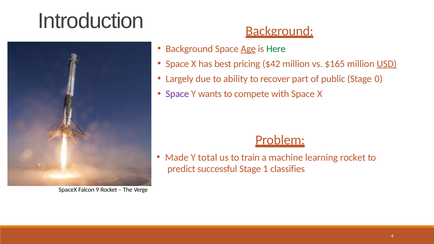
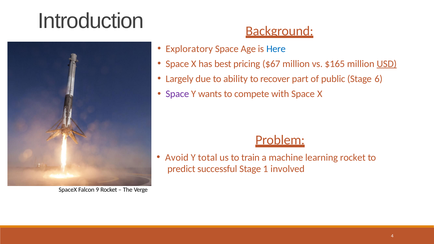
Background: Background -> Exploratory (189, 49)
Age underline: present -> none (248, 49)
Here colour: green -> blue (276, 49)
$42: $42 -> $67 (271, 64)
0: 0 -> 6 (379, 79)
Made: Made -> Avoid (177, 158)
classifies: classifies -> involved (288, 169)
